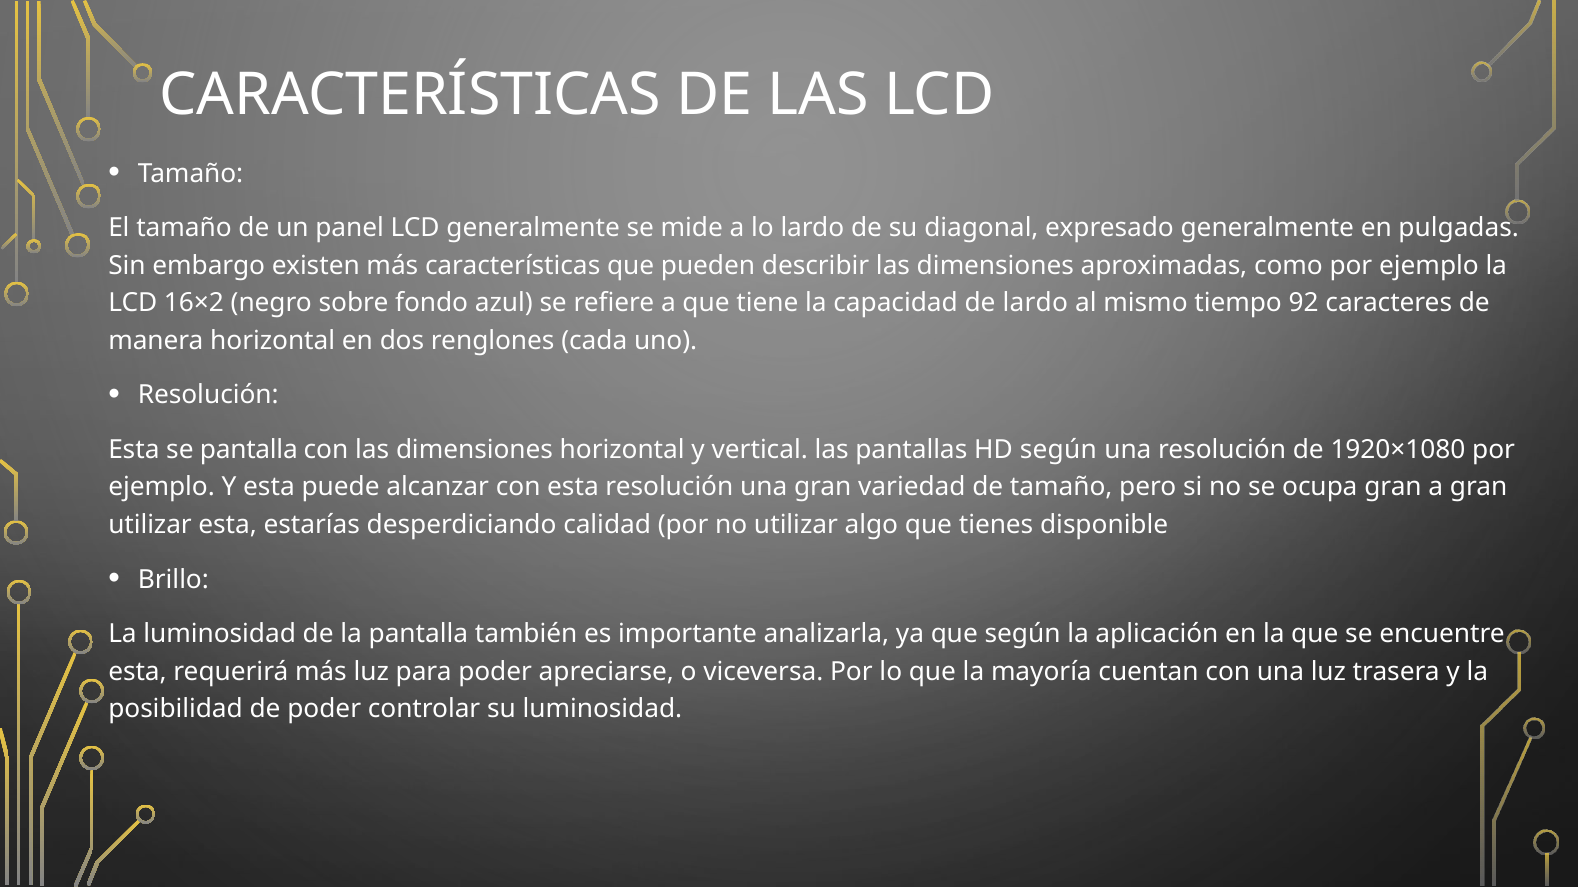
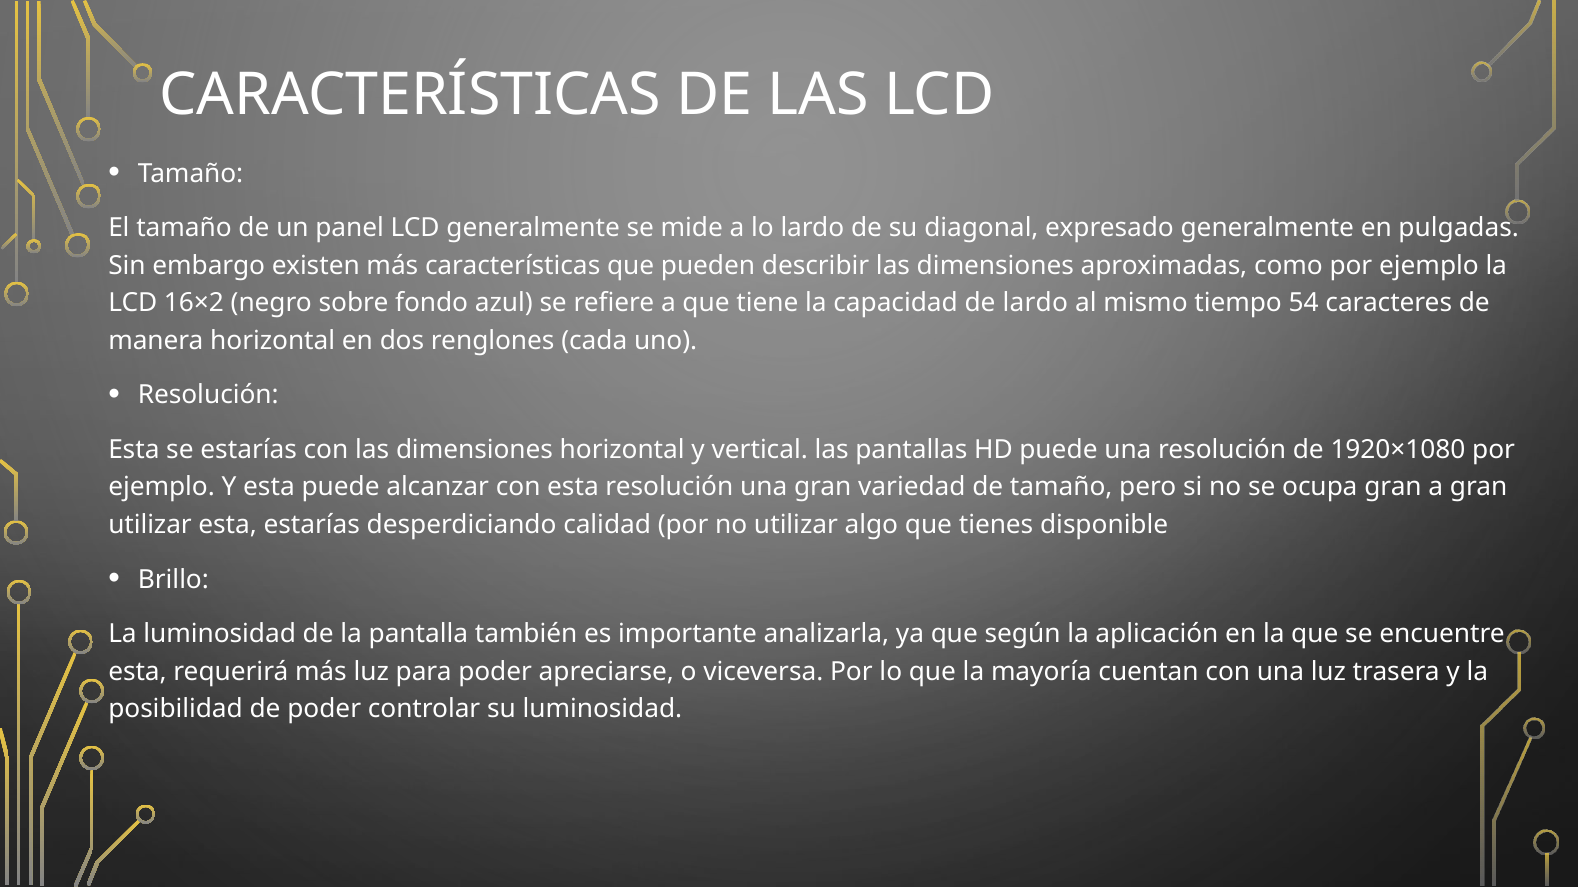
92: 92 -> 54 (1304, 303)
se pantalla: pantalla -> estarías (249, 450)
HD según: según -> puede (1058, 450)
